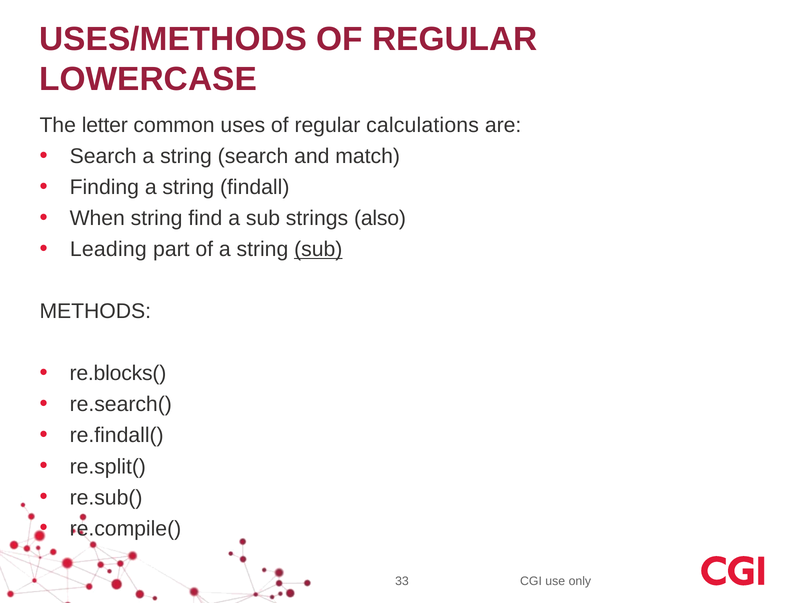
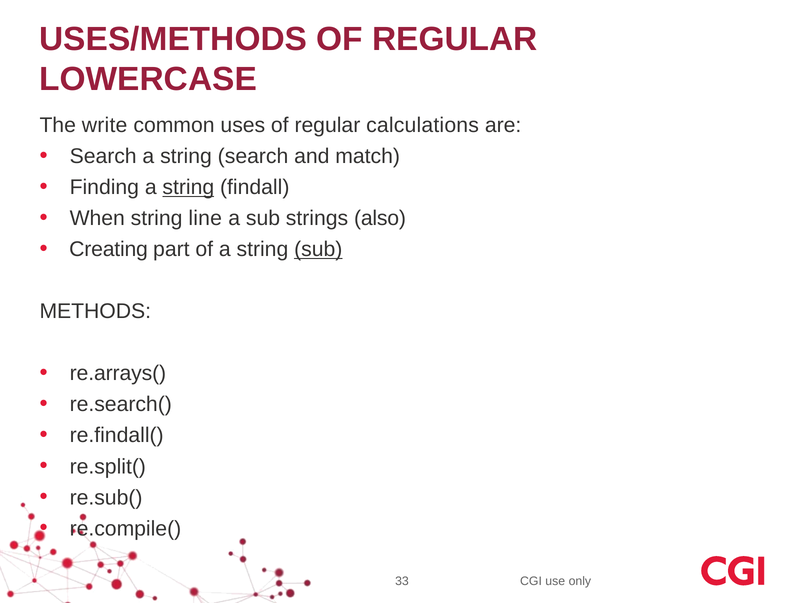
letter: letter -> write (105, 125)
string underline: none -> present (188, 187)
find: find -> line (205, 218)
Leading: Leading -> Creating (109, 249)
re.blocks(: re.blocks( -> re.arrays( (118, 373)
